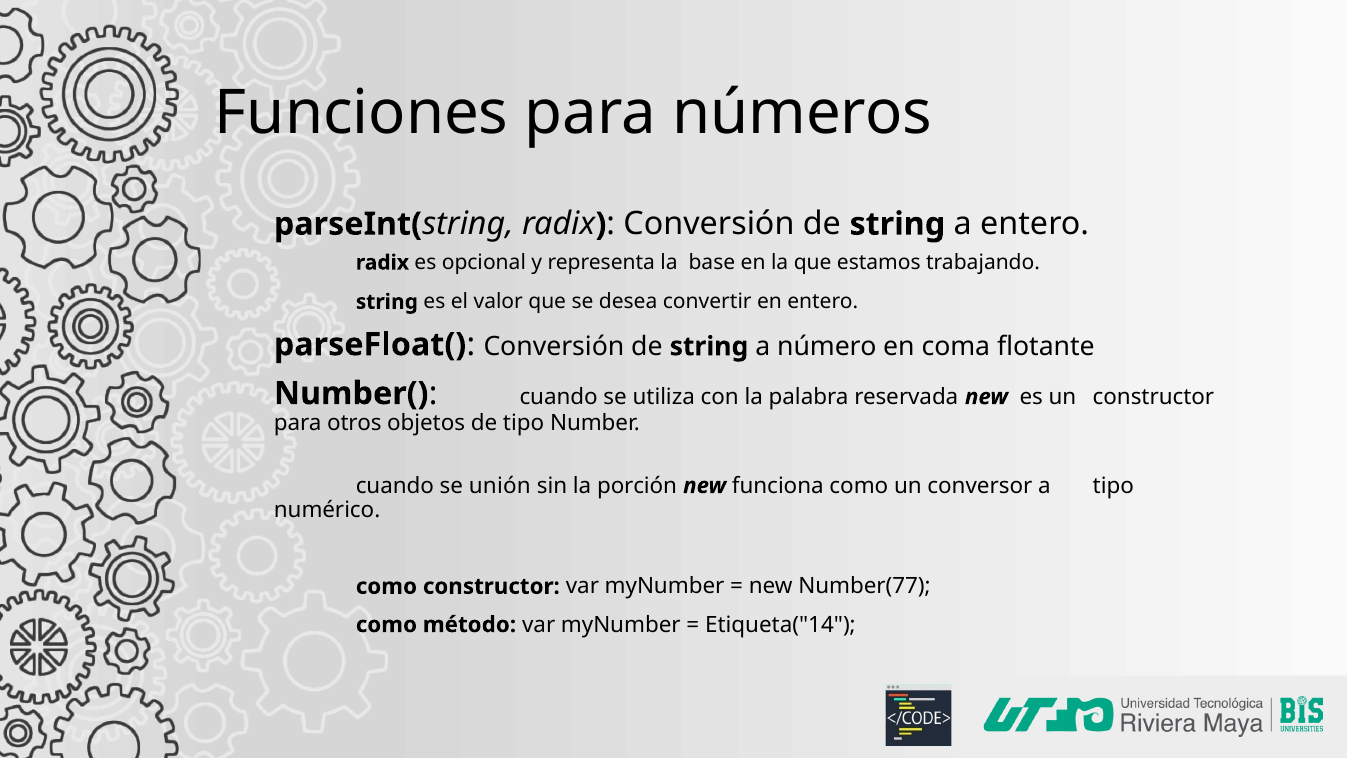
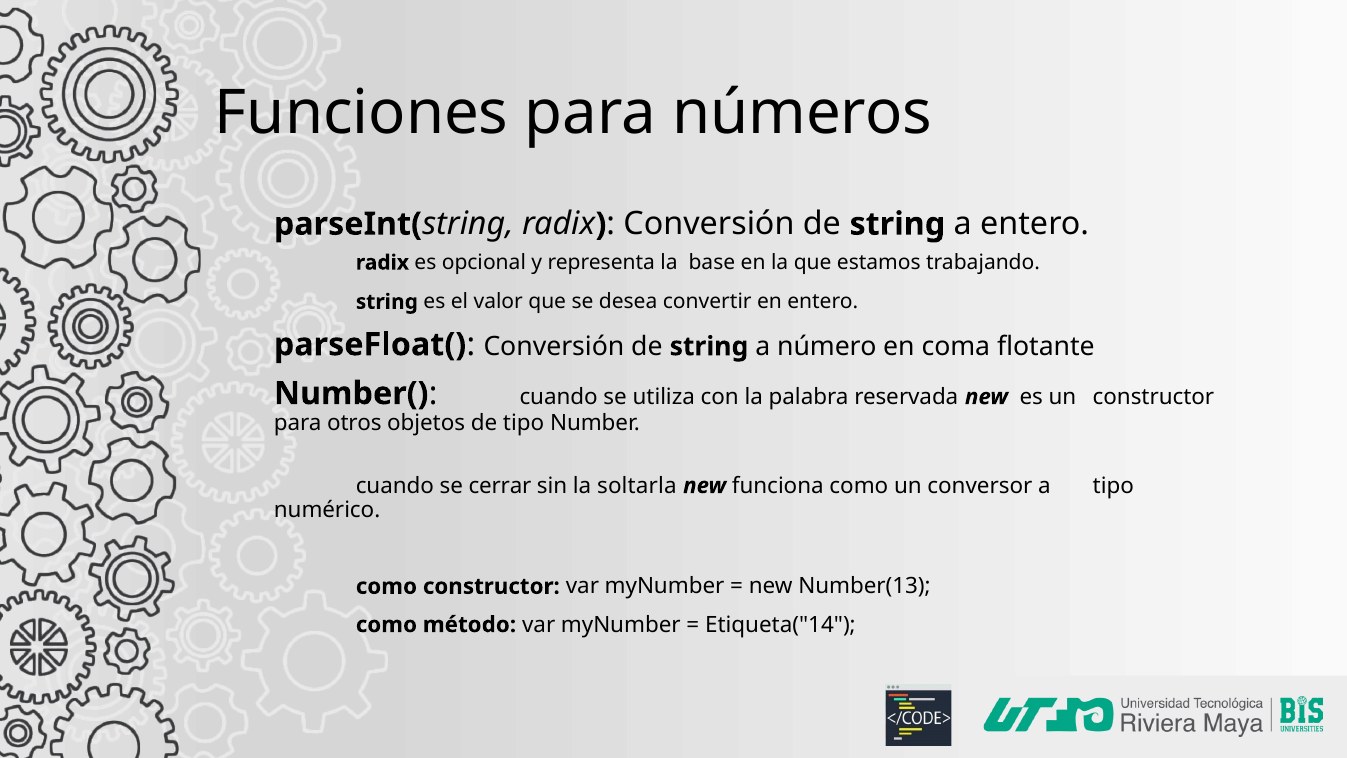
unión: unión -> cerrar (500, 485)
porción: porción -> soltarla (637, 485)
Number(77: Number(77 -> Number(13 (864, 586)
